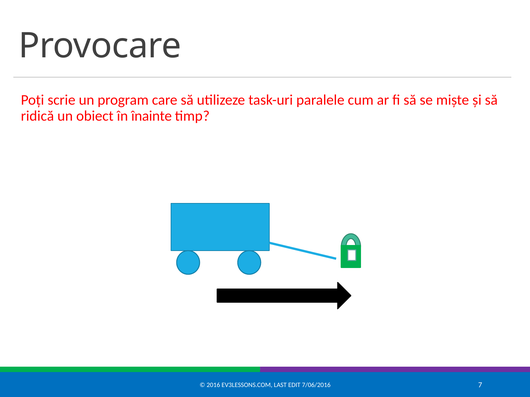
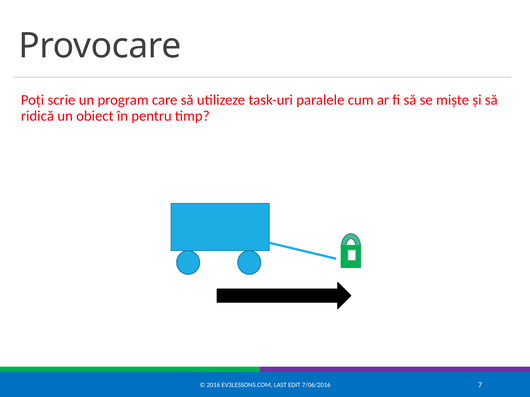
înainte: înainte -> pentru (151, 116)
